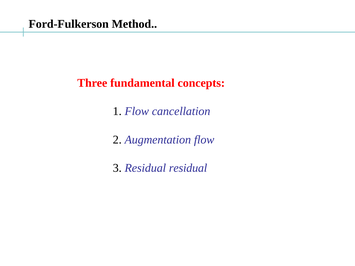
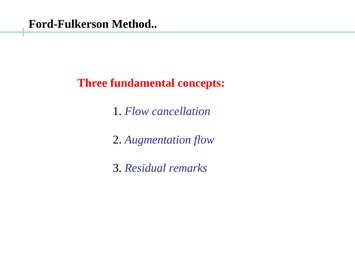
Residual residual: residual -> remarks (188, 168)
